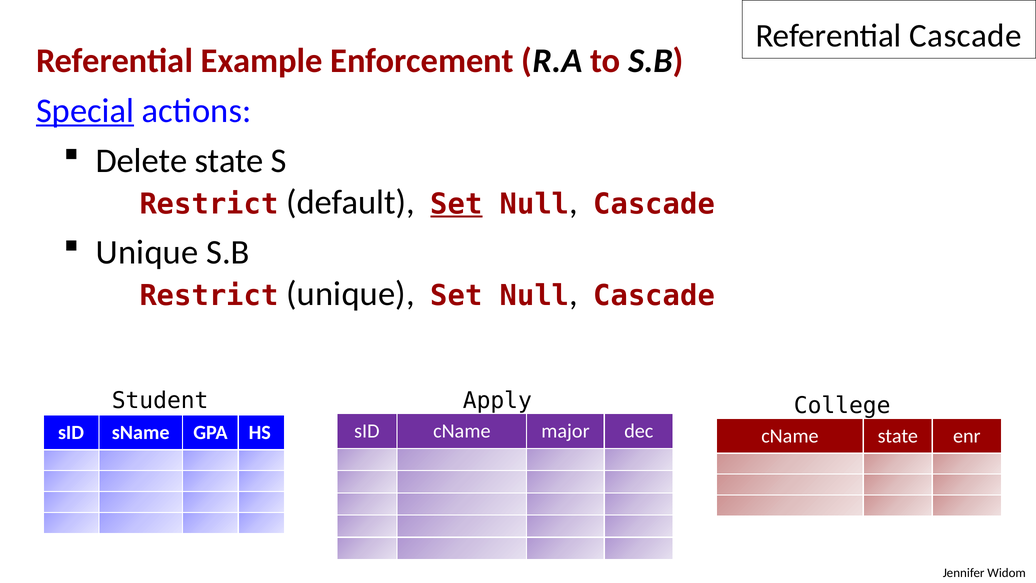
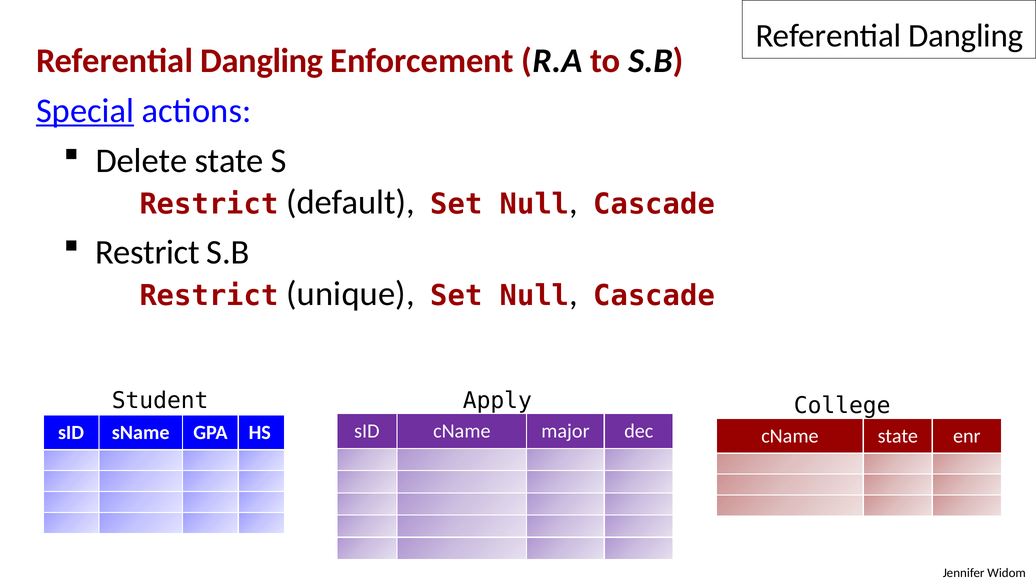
Cascade: Cascade -> Dangling (966, 36)
Example: Example -> Dangling (262, 61)
Set underline: present -> none (456, 204)
Unique: Unique -> Restrict (147, 252)
